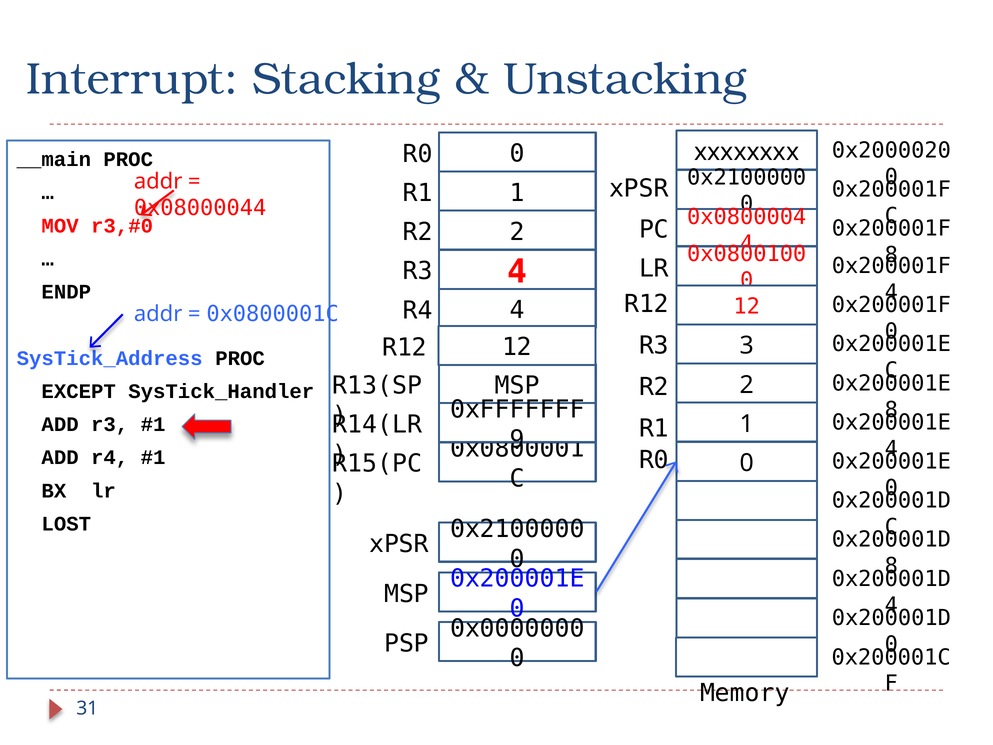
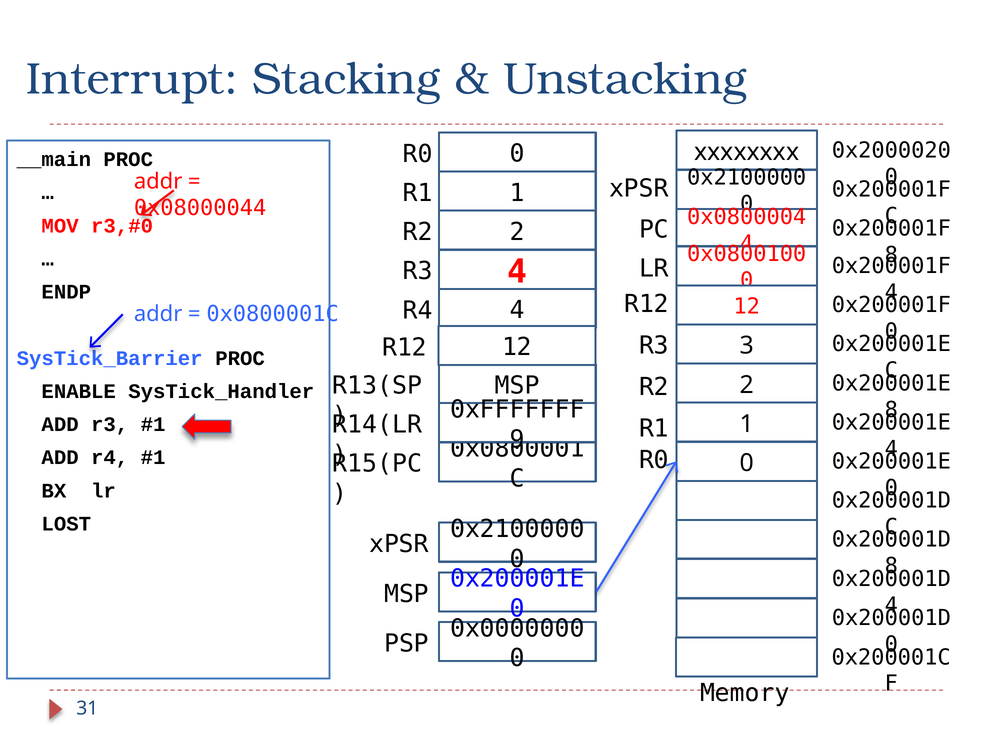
SysTick_Address: SysTick_Address -> SysTick_Barrier (110, 358)
EXCEPT: EXCEPT -> ENABLE (79, 391)
